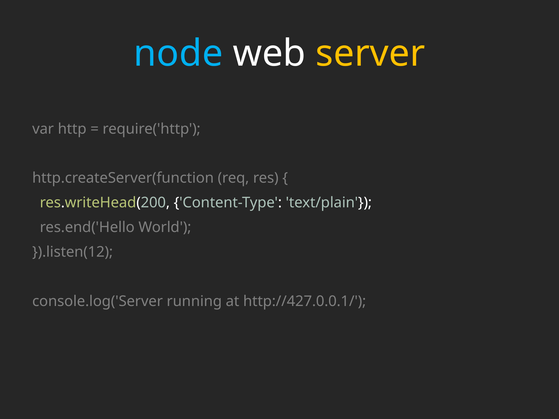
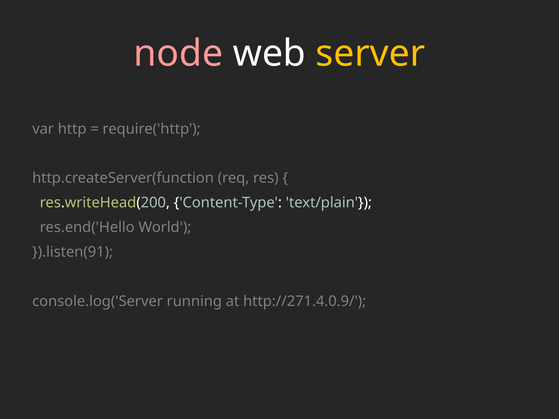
node colour: light blue -> pink (178, 54)
}).listen(12: }).listen(12 -> }).listen(91 (73, 252)
http://427.0.0.1/: http://427.0.0.1/ -> http://271.4.0.9/ (305, 301)
